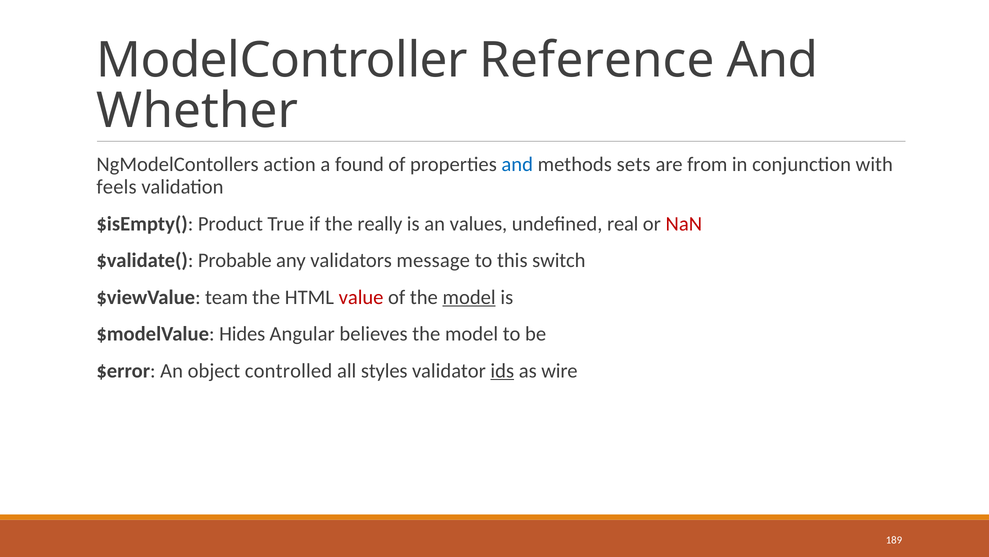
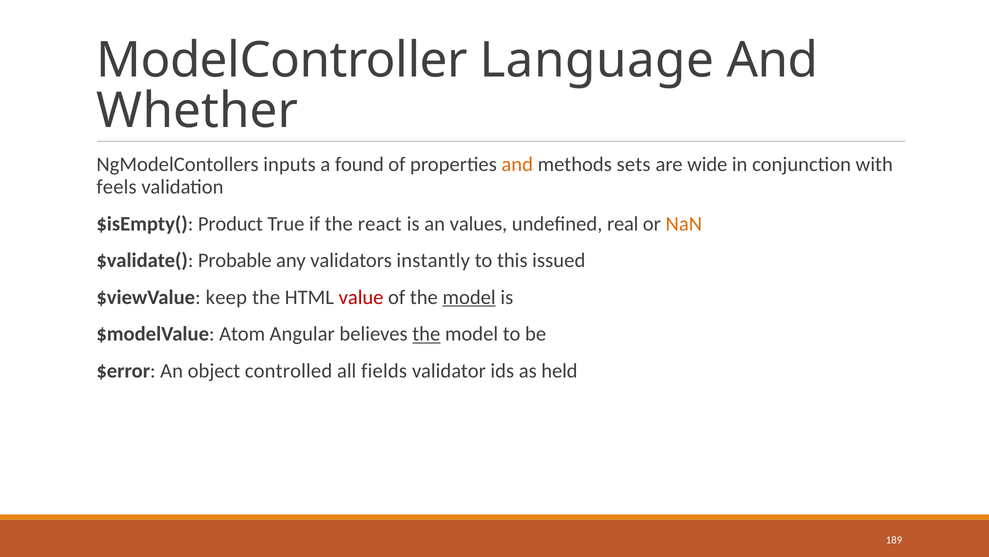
Reference: Reference -> Language (597, 60)
action: action -> inputs (290, 164)
and colour: blue -> orange (517, 164)
from: from -> wide (707, 164)
really: really -> react (380, 223)
NaN colour: red -> orange (684, 223)
message: message -> instantly (433, 260)
switch: switch -> issued (559, 260)
team: team -> keep (226, 297)
Hides: Hides -> Atom (242, 334)
the underline: none -> present (426, 334)
styles: styles -> fields (384, 370)
ids underline: present -> none (502, 370)
wire: wire -> held (559, 370)
